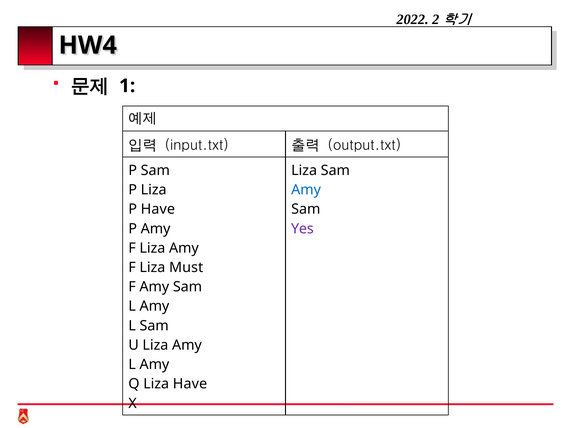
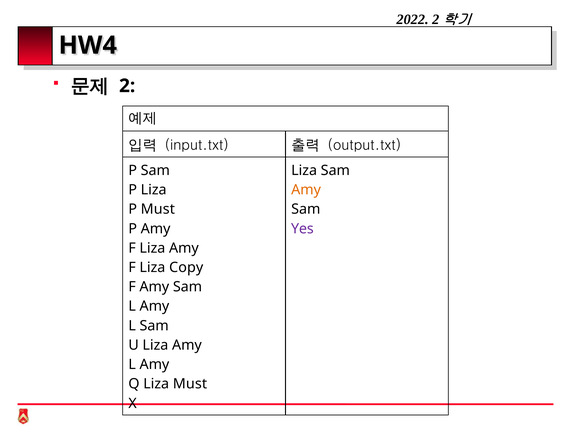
1: 1 -> 2 (127, 86)
Amy colour: blue -> orange (306, 190)
P Have: Have -> Must (158, 209)
Must: Must -> Copy (186, 268)
Liza Have: Have -> Must (190, 384)
